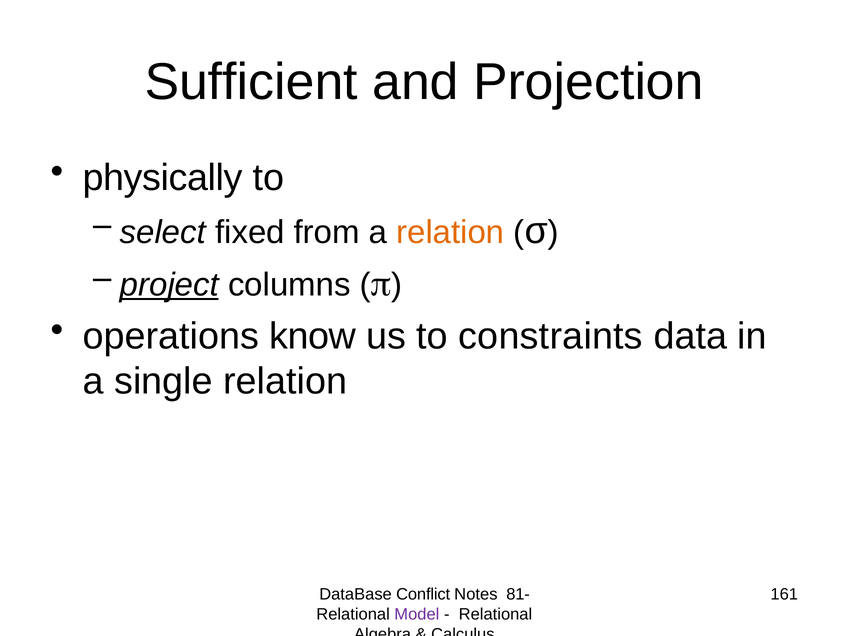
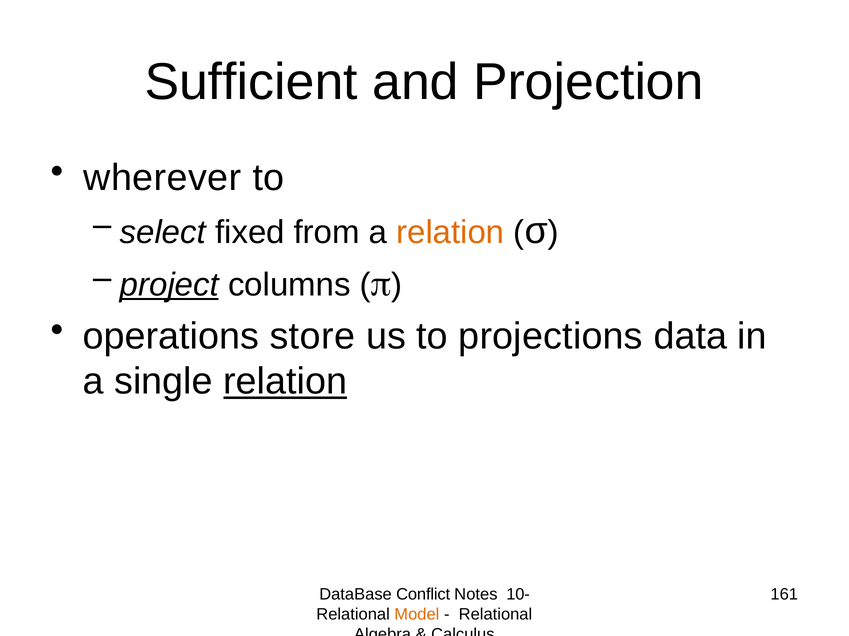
physically: physically -> wherever (162, 178)
know: know -> store (312, 337)
constraints: constraints -> projections (551, 337)
relation underline: none -> present (285, 382)
81-: 81- -> 10- (518, 595)
Model colour: purple -> orange (417, 615)
